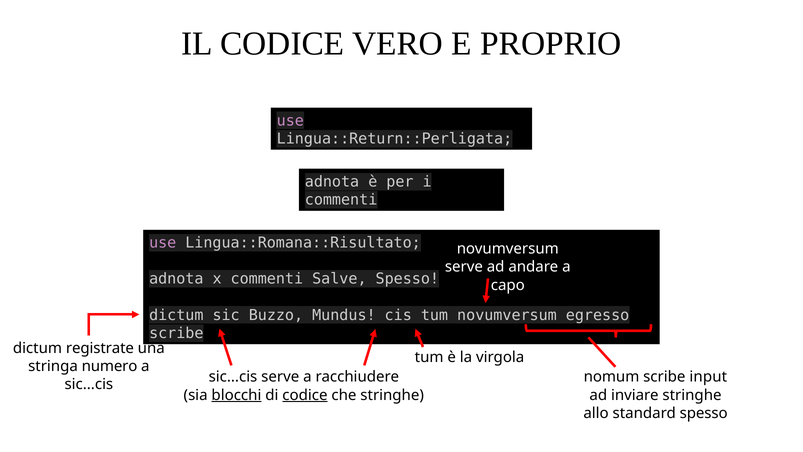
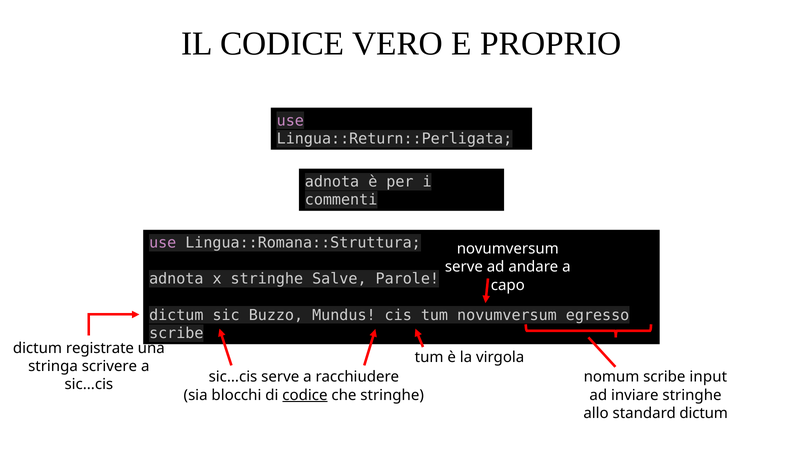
Lingua::Romana::Risultato: Lingua::Romana::Risultato -> Lingua::Romana::Struttura (303, 243)
x commenti: commenti -> stringhe (267, 279)
Salve Spesso: Spesso -> Parole (407, 279)
numero: numero -> scrivere (109, 366)
blocchi underline: present -> none (236, 395)
standard spesso: spesso -> dictum (704, 413)
